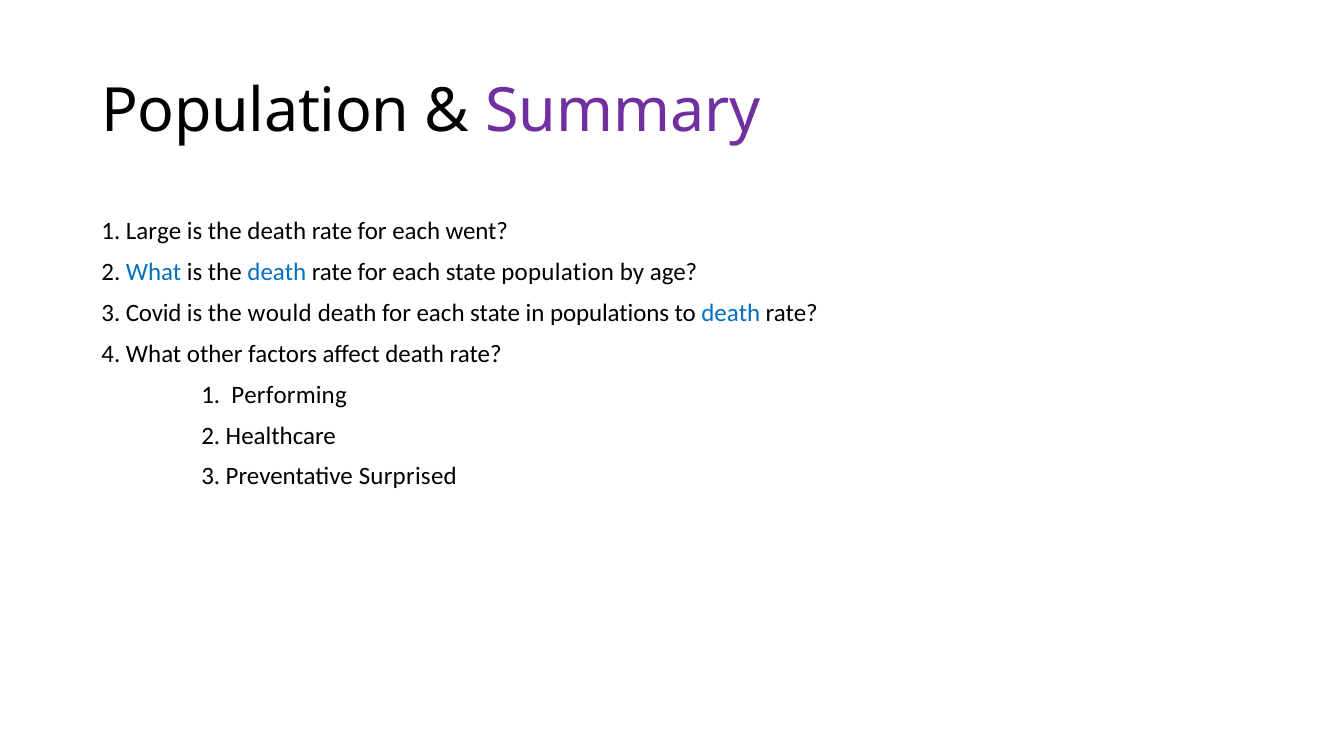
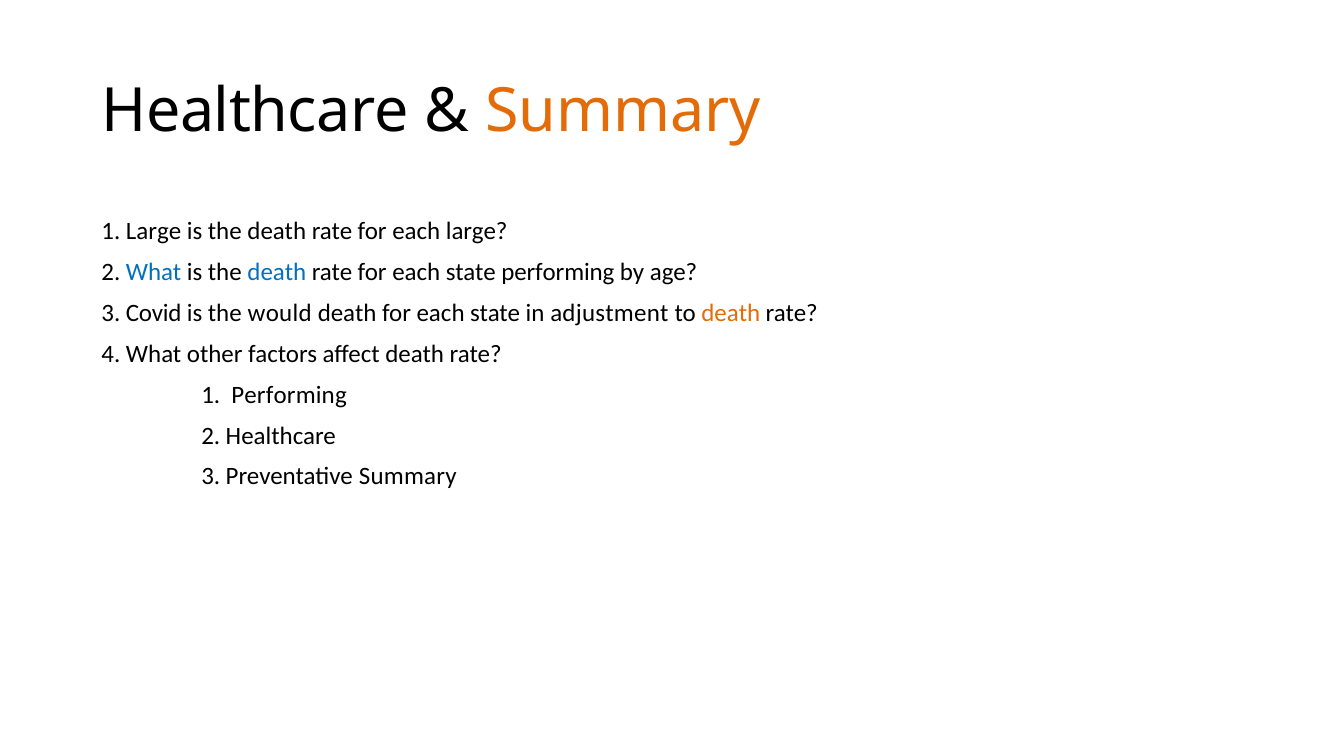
Population: Population -> Healthcare (255, 112)
Summary colour: purple -> orange (623, 112)
each went: went -> large (477, 231)
state population: population -> performing (558, 272)
populations: populations -> adjustment (609, 313)
death colour: blue -> orange (731, 313)
Preventative Surprised: Surprised -> Summary (408, 476)
